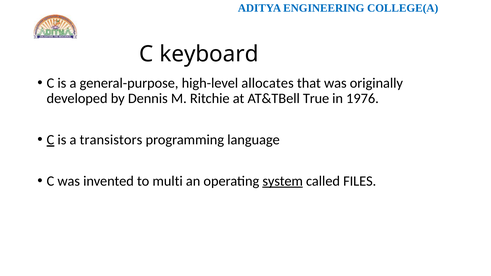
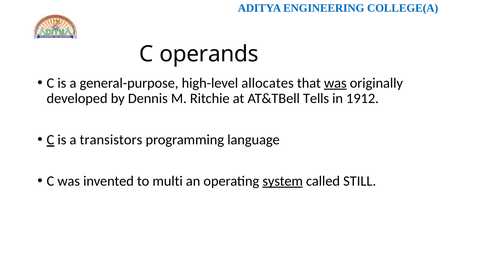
keyboard: keyboard -> operands (209, 54)
was underline: none -> present (335, 83)
True: True -> Tells (316, 98)
1976: 1976 -> 1912 (362, 98)
FILES: FILES -> STILL (360, 181)
